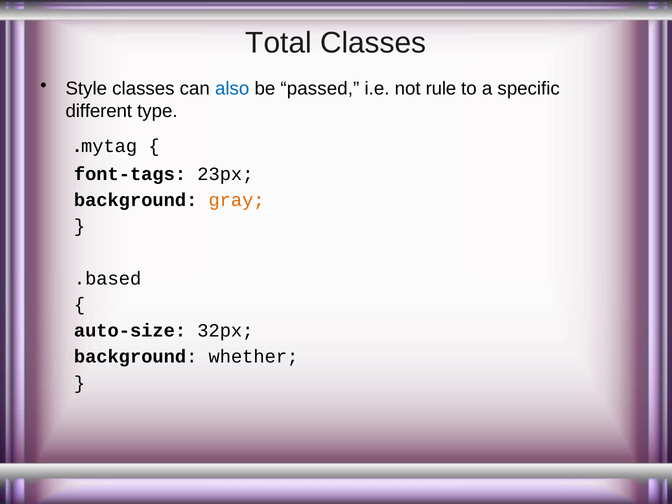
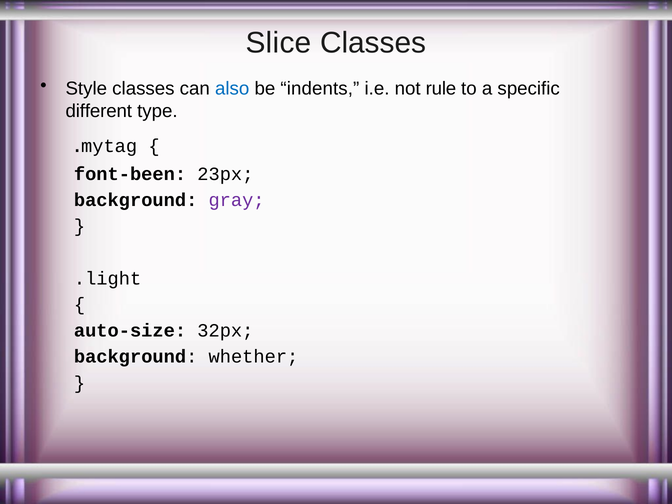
Total: Total -> Slice (278, 43)
passed: passed -> indents (320, 89)
font-tags: font-tags -> font-been (130, 174)
gray colour: orange -> purple (237, 200)
.based: .based -> .light (108, 278)
